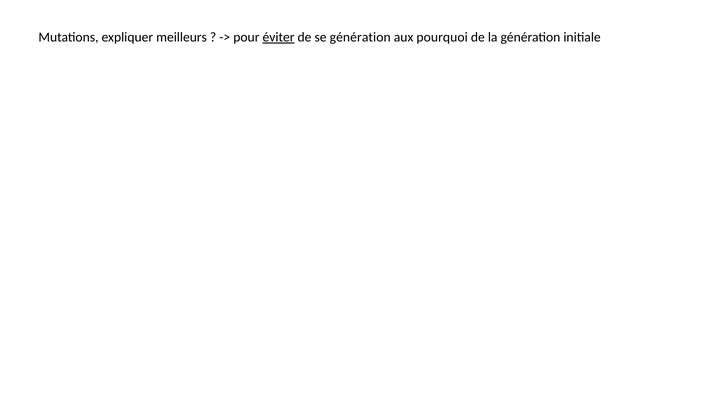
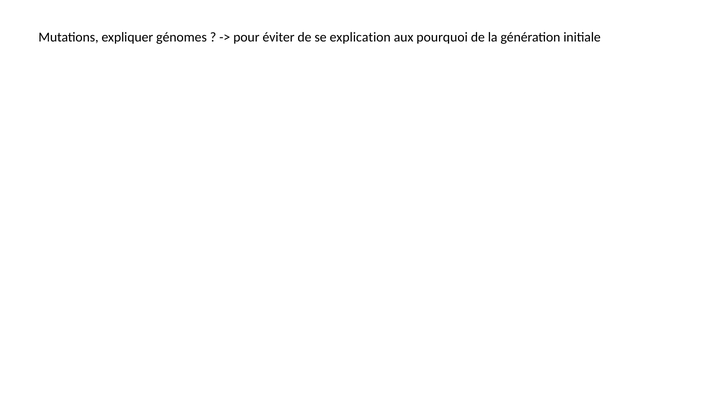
meilleurs: meilleurs -> génomes (182, 37)
éviter underline: present -> none (279, 37)
se génération: génération -> explication (360, 37)
